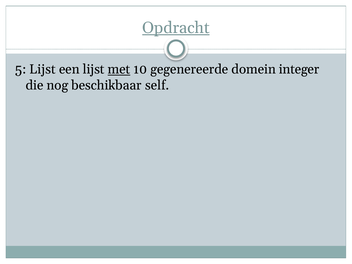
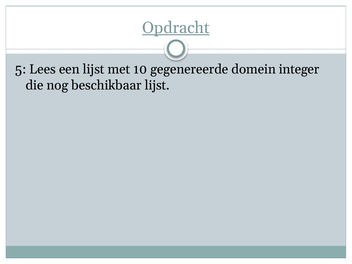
5 Lijst: Lijst -> Lees (43, 69)
met underline: present -> none (119, 69)
beschikbaar self: self -> lijst (157, 85)
